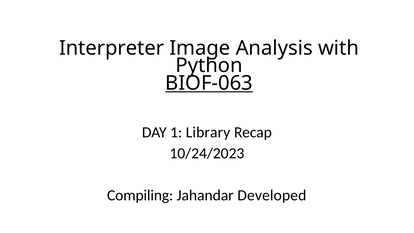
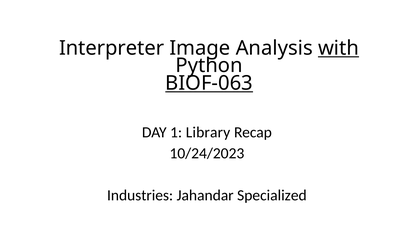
with underline: none -> present (339, 48)
Compiling: Compiling -> Industries (140, 195)
Developed: Developed -> Specialized (272, 195)
